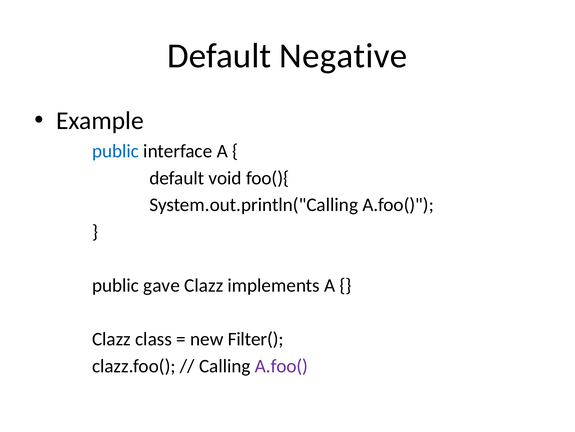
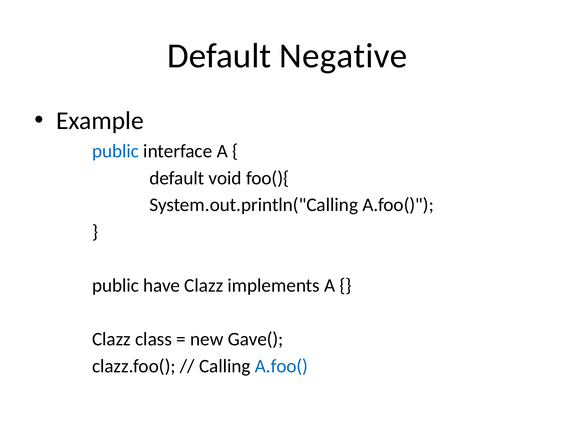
gave: gave -> have (162, 285)
Filter(: Filter( -> Gave( (256, 339)
A.foo( colour: purple -> blue (281, 365)
